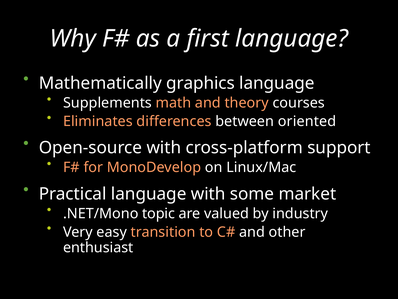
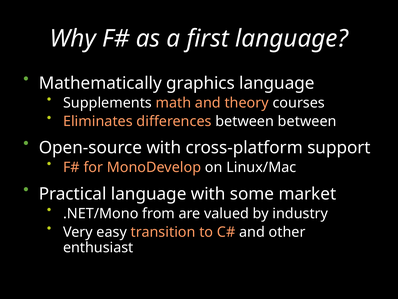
between oriented: oriented -> between (307, 121)
topic: topic -> from (159, 213)
